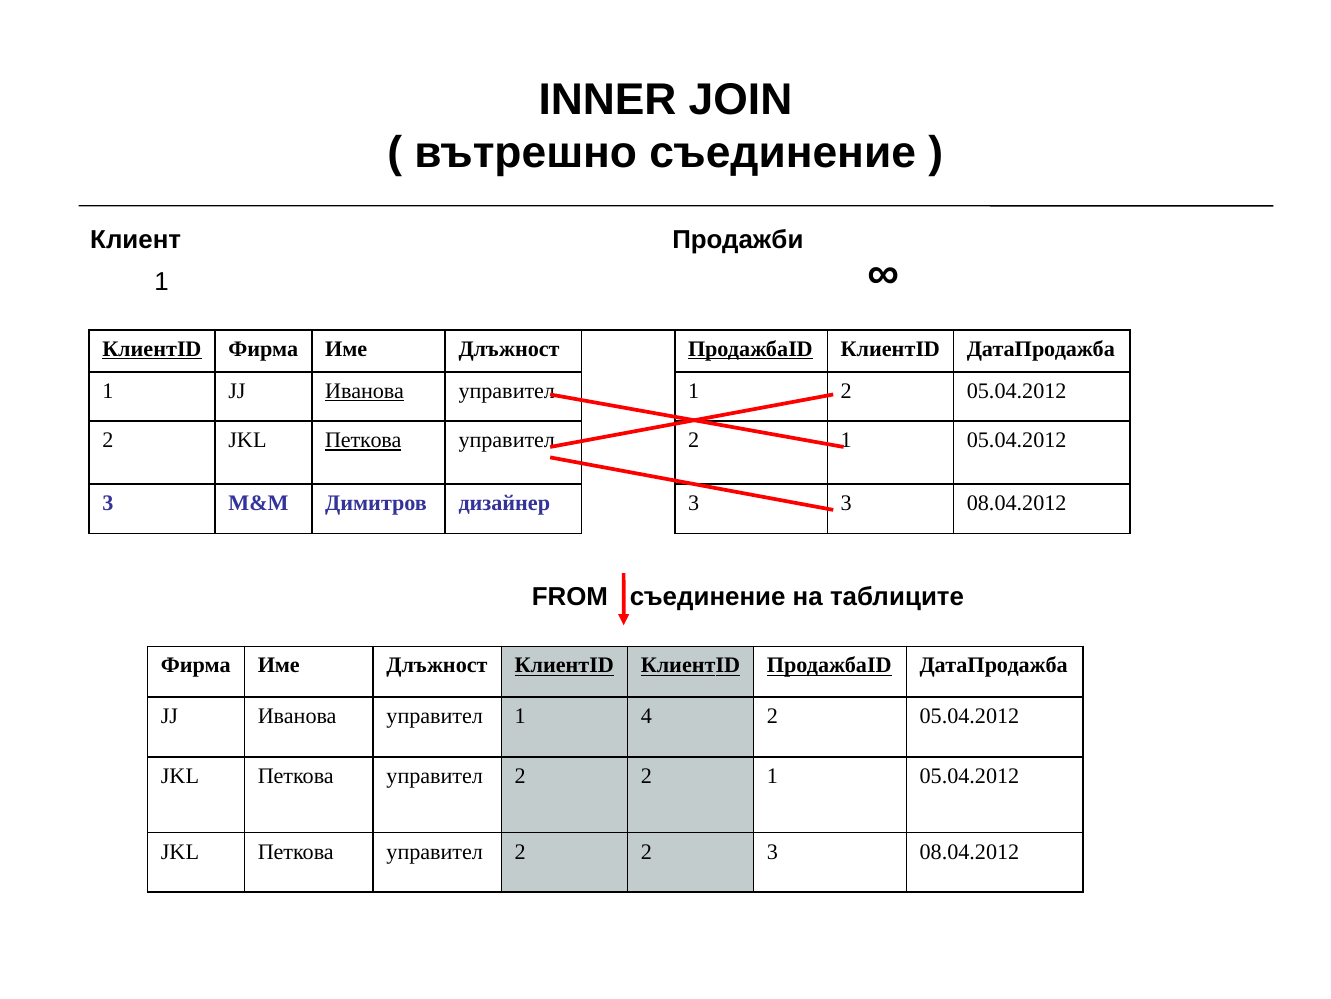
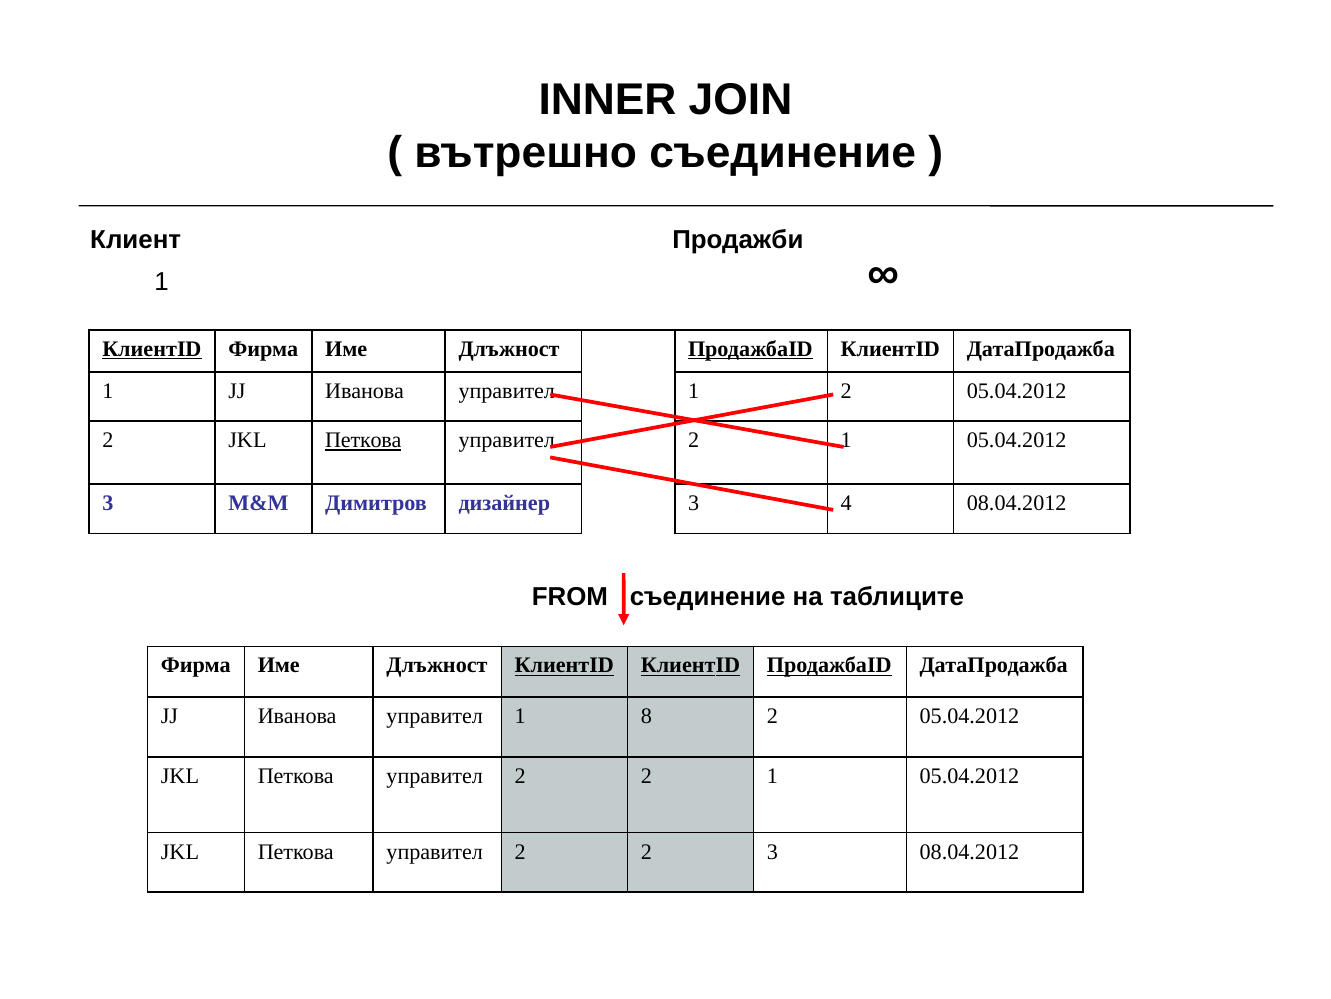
Иванова underline: present -> none (365, 391)
3 3: 3 -> 4 (846, 503)
4: 4 -> 8 (646, 716)
